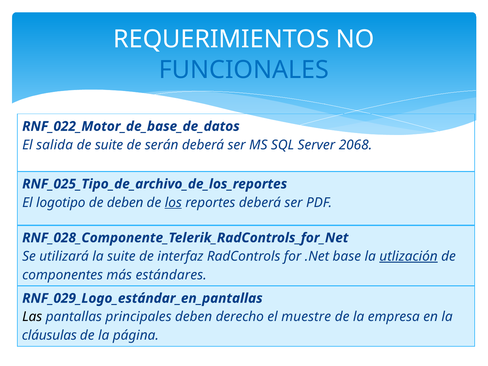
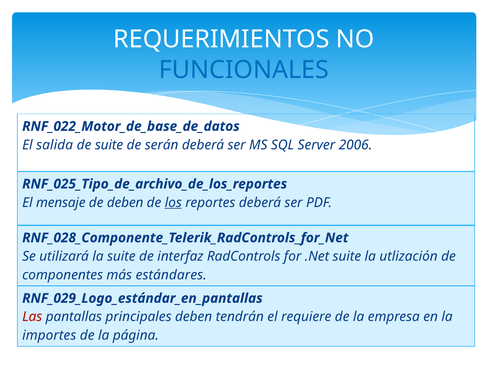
2068: 2068 -> 2006 (355, 145)
logotipo: logotipo -> mensaje (61, 203)
.Net base: base -> suite (347, 256)
utlización underline: present -> none (409, 256)
Las colour: black -> red (32, 317)
derecho: derecho -> tendrán (240, 317)
muestre: muestre -> requiere (306, 317)
cláusulas: cláusulas -> importes (49, 335)
